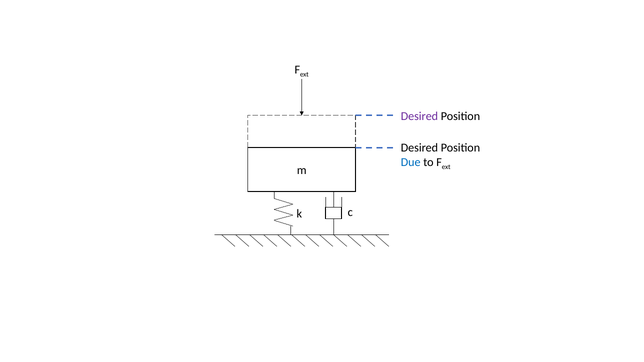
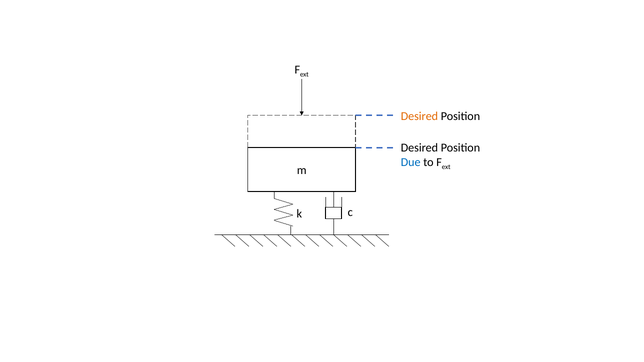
Desired colour: purple -> orange (419, 116)
